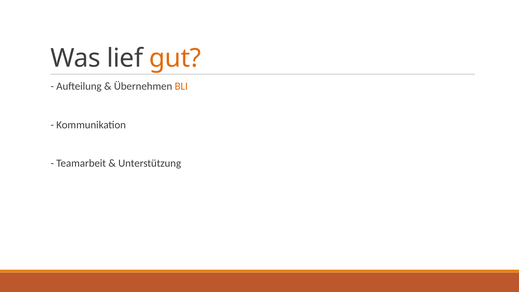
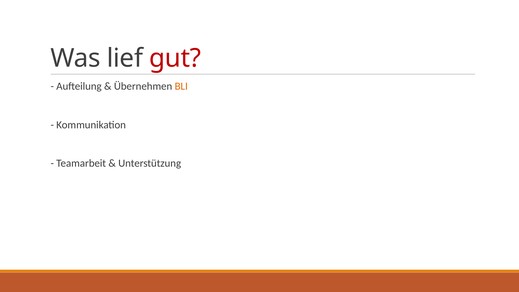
gut colour: orange -> red (175, 58)
